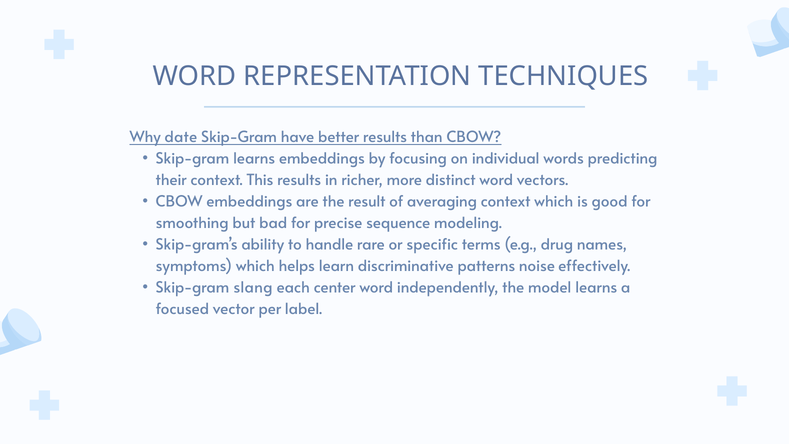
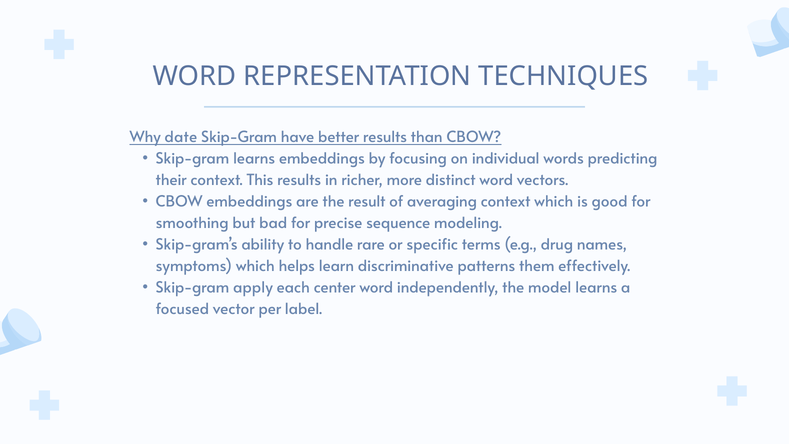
noise: noise -> them (537, 266)
slang: slang -> apply (253, 288)
